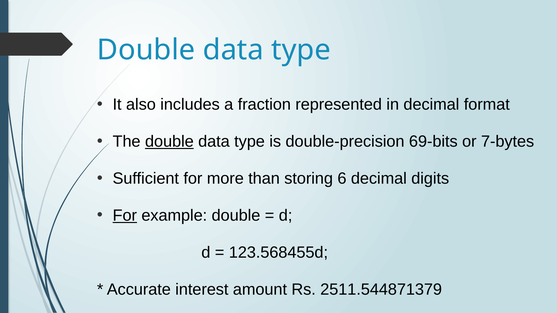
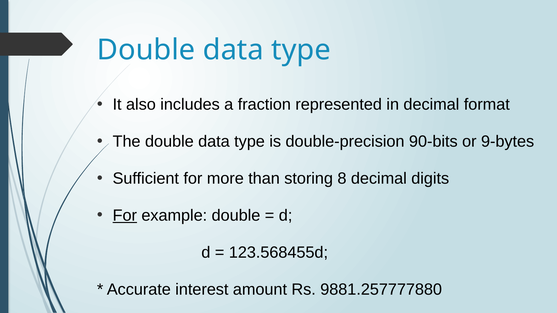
double underline: present -> none (169, 142)
69-bits: 69-bits -> 90-bits (433, 142)
7-bytes: 7-bytes -> 9-bytes (508, 142)
6: 6 -> 8 (342, 179)
2511.544871379: 2511.544871379 -> 9881.257777880 (381, 290)
